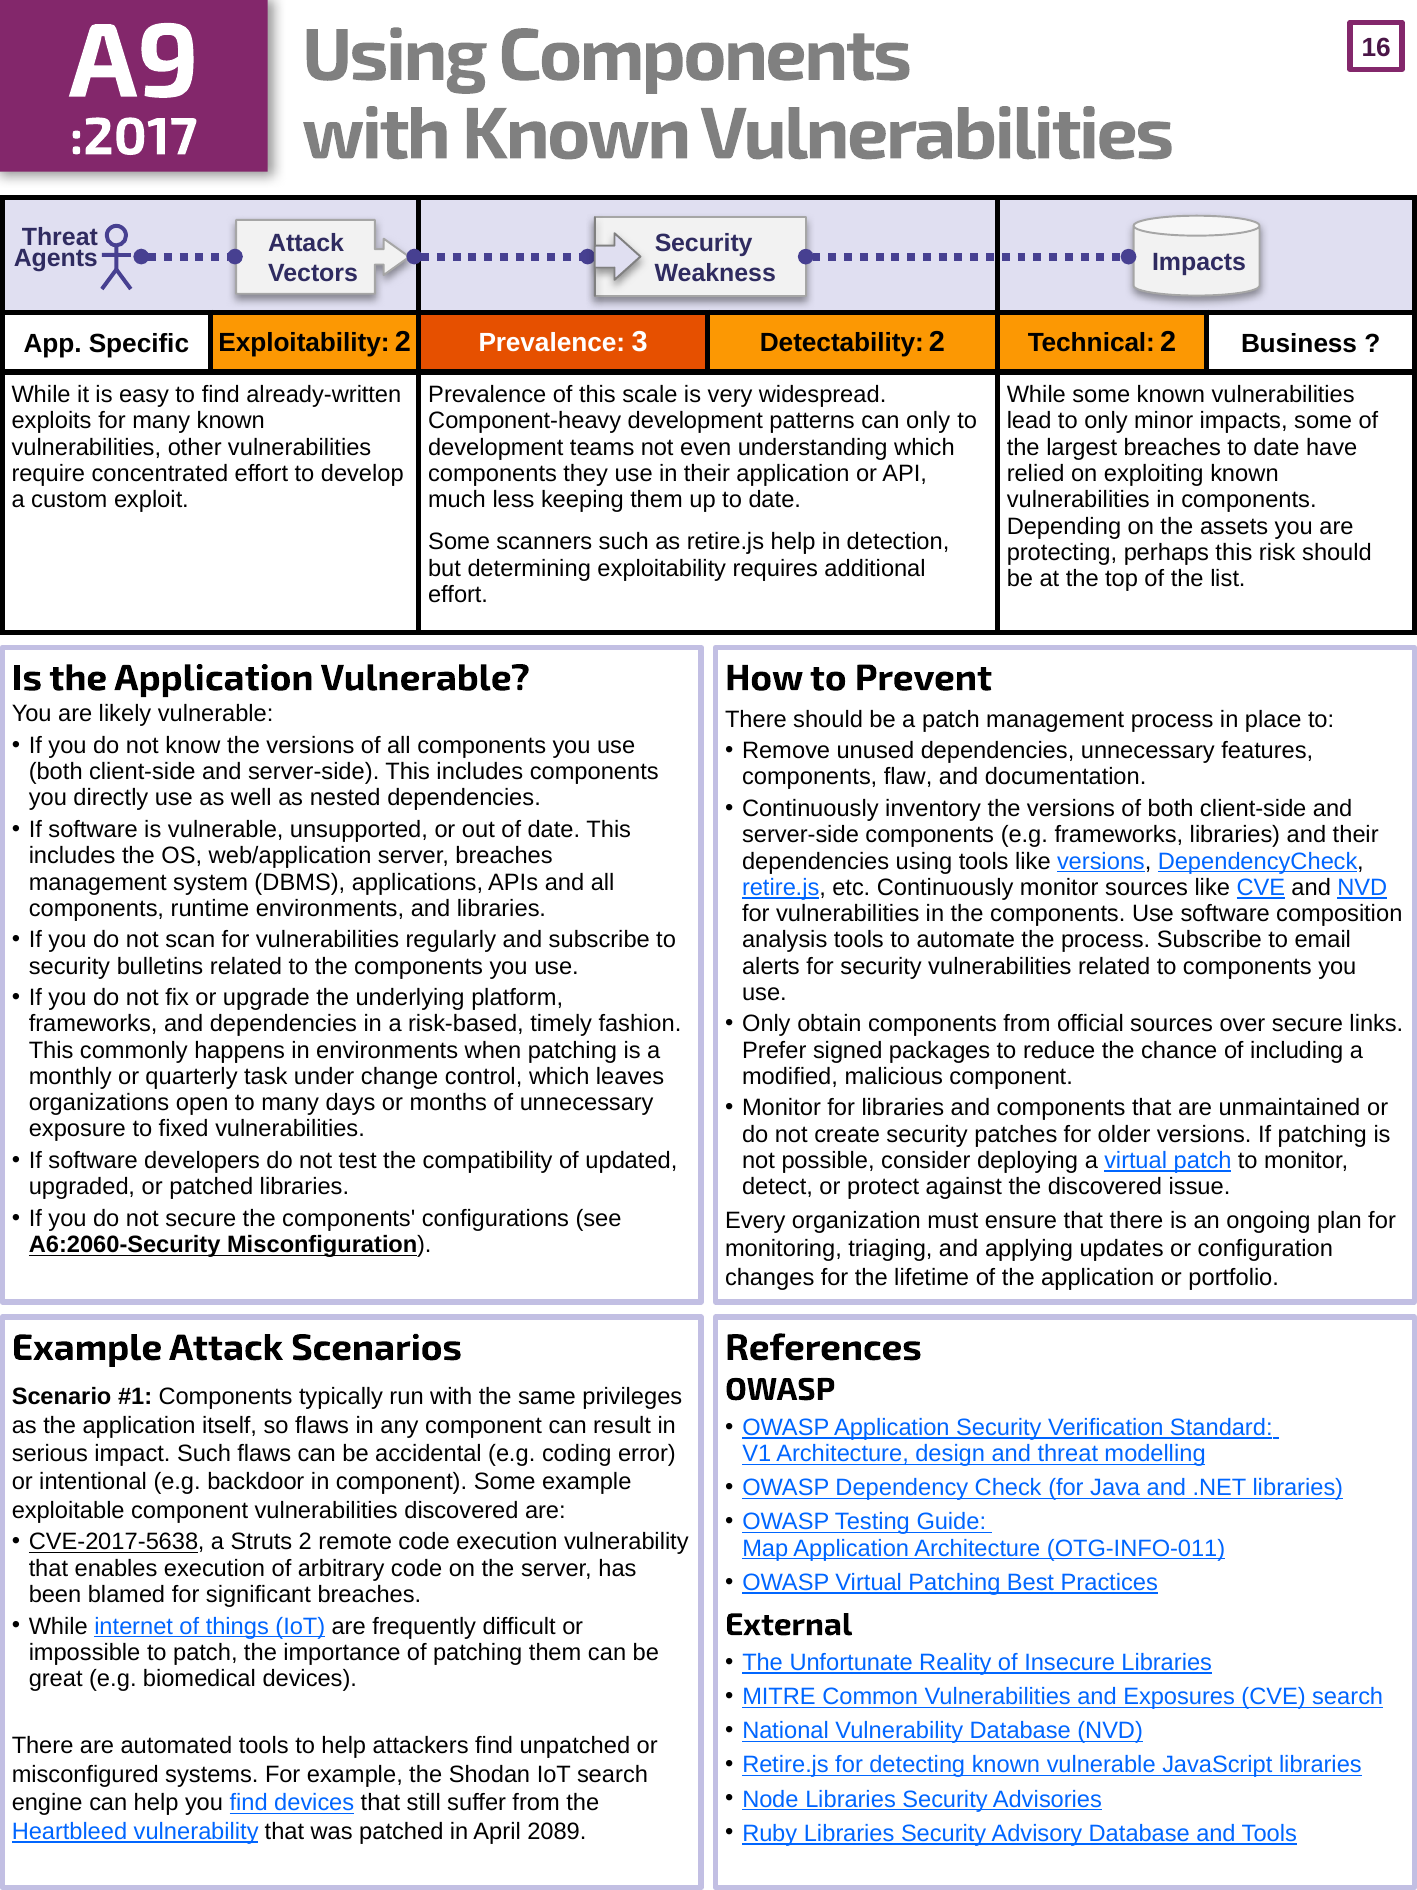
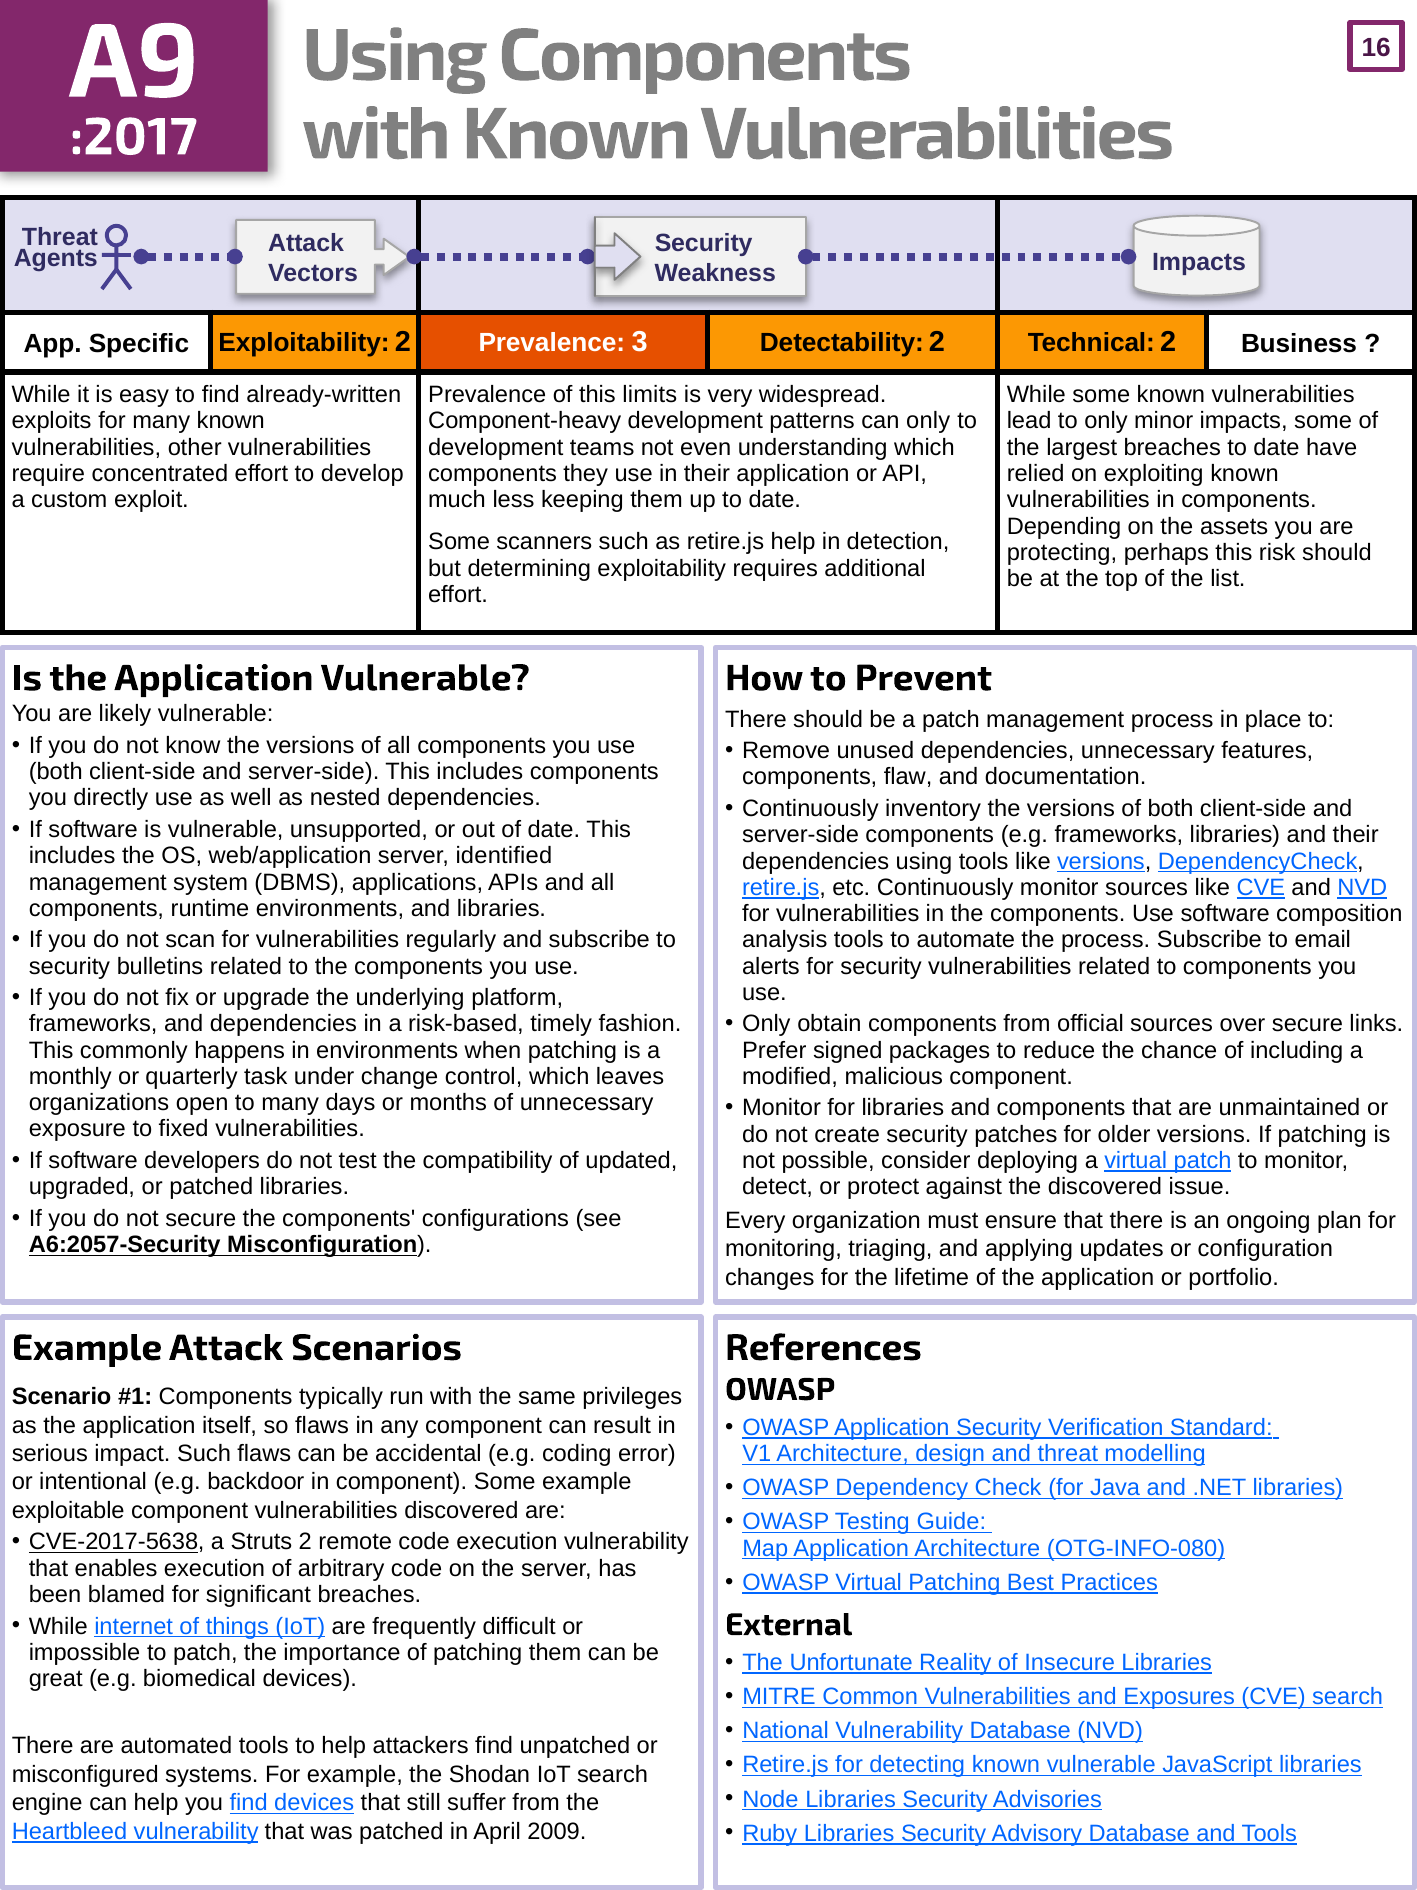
scale: scale -> limits (650, 395)
server breaches: breaches -> identified (504, 856)
A6:2060-Security: A6:2060-Security -> A6:2057-Security (125, 1244)
OTG-INFO-011: OTG-INFO-011 -> OTG-INFO-080 (1136, 1548)
2089: 2089 -> 2009 (557, 1831)
